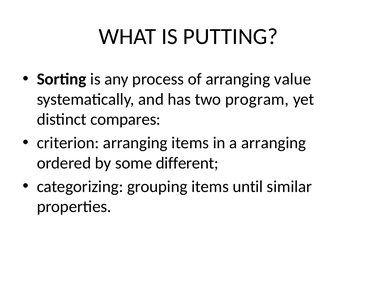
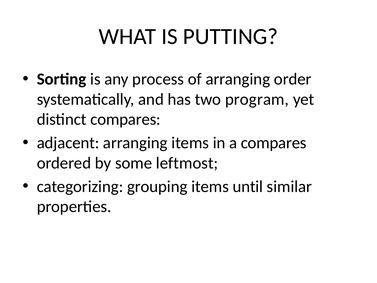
value: value -> order (293, 79)
criterion: criterion -> adjacent (68, 143)
a arranging: arranging -> compares (274, 143)
different: different -> leftmost (187, 163)
